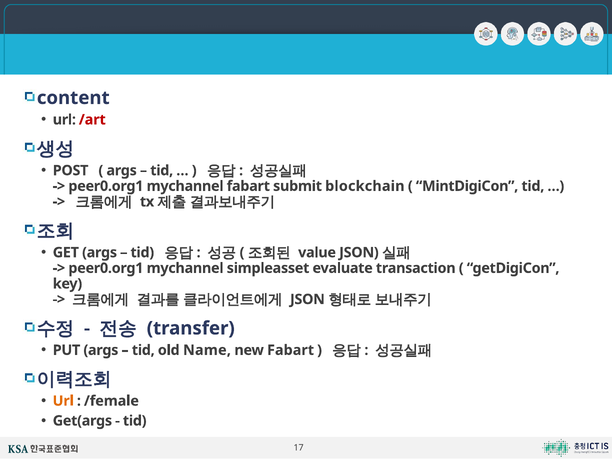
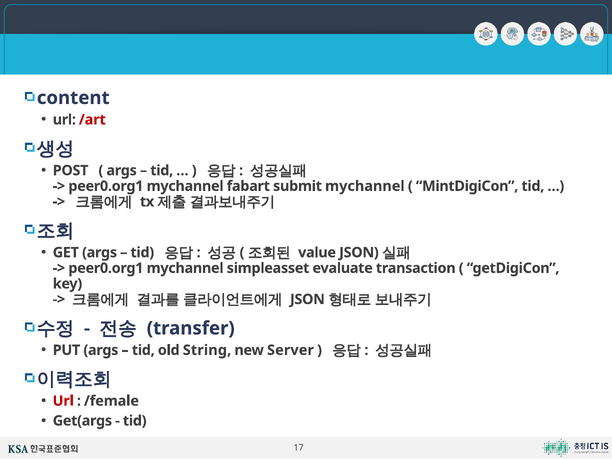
submit blockchain: blockchain -> mychannel (365, 186)
Name: Name -> String (207, 350)
new Fabart: Fabart -> Server (290, 350)
Url colour: orange -> red (63, 401)
